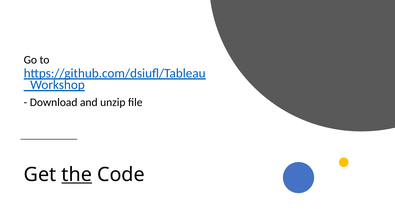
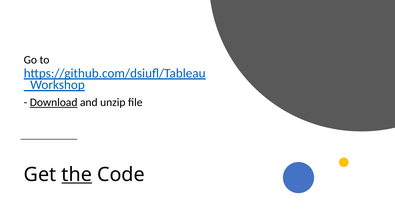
Download underline: none -> present (54, 102)
